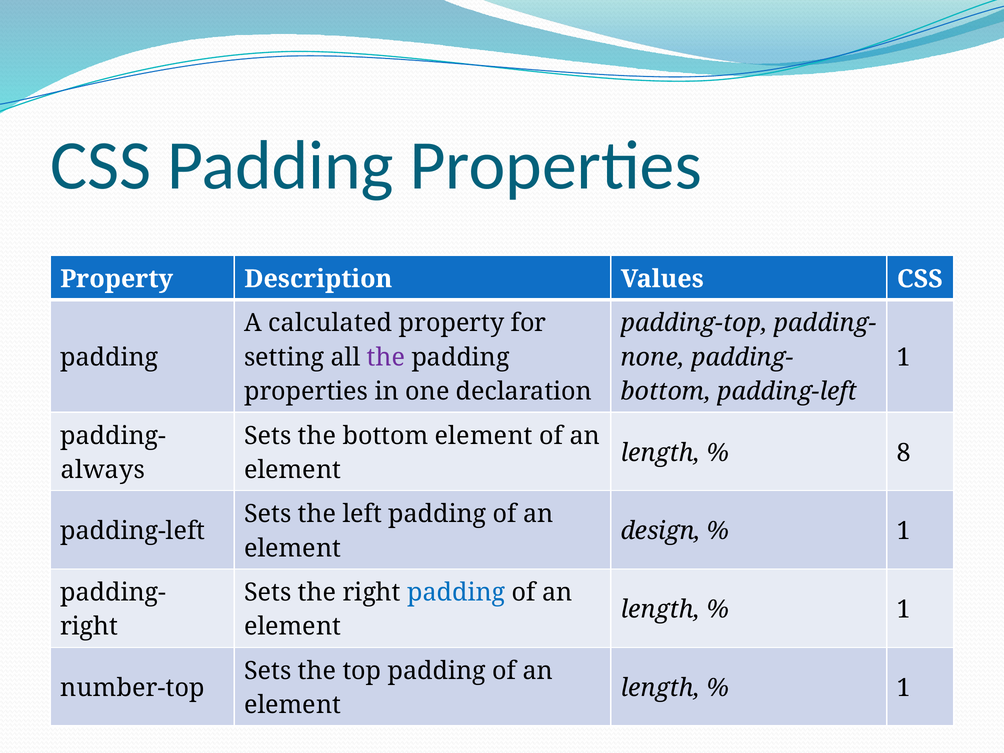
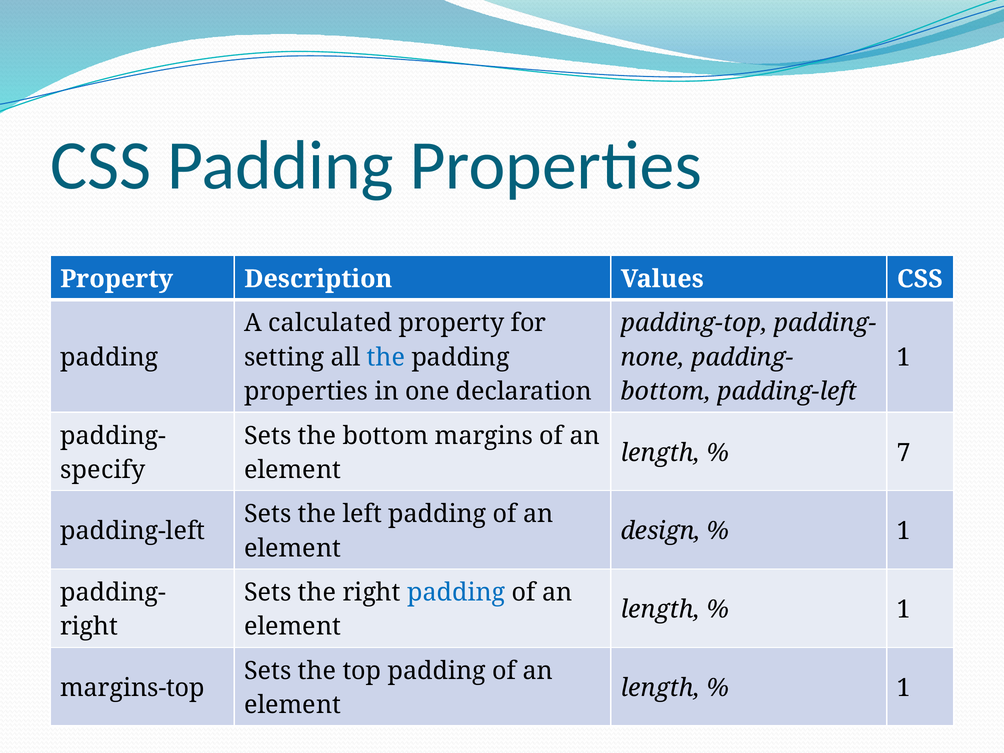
the colour: purple -> blue (386, 357)
bottom element: element -> margins (484, 436)
8: 8 -> 7 (904, 453)
always: always -> specify (103, 470)
number-top: number-top -> margins-top (133, 688)
